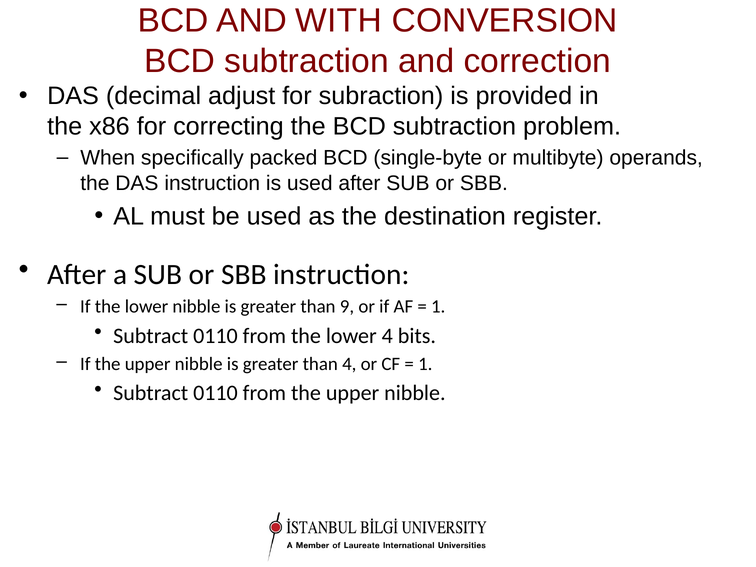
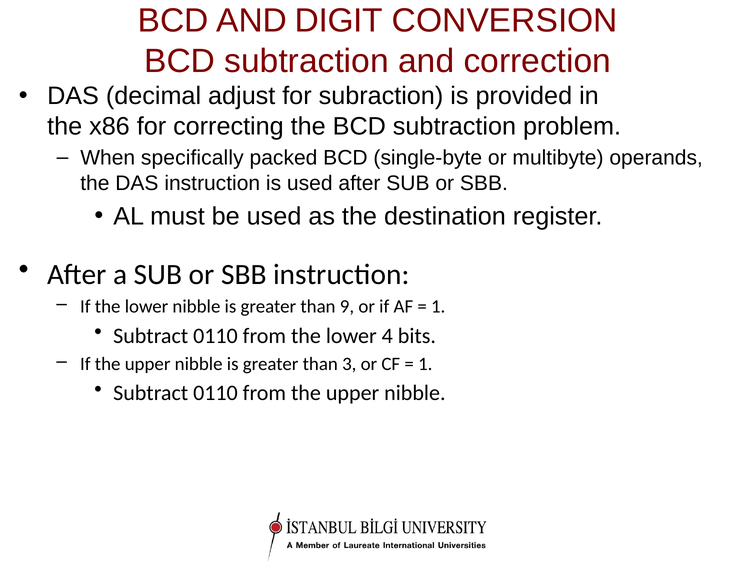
WITH: WITH -> DIGIT (339, 21)
than 4: 4 -> 3 (349, 364)
